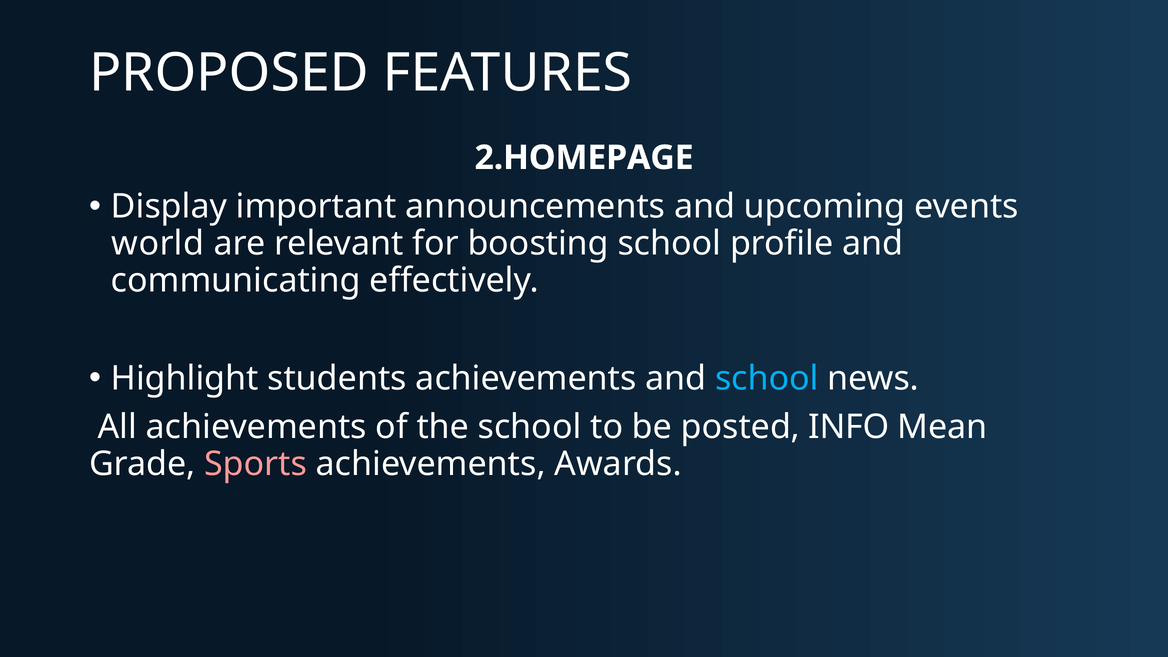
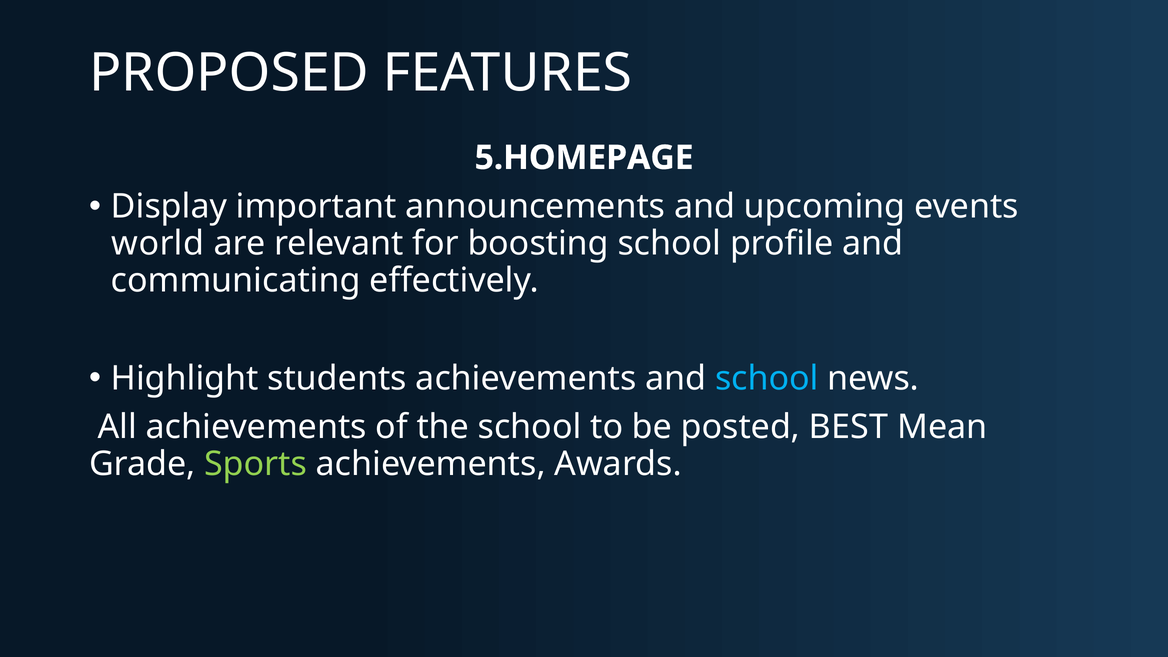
2.HOMEPAGE: 2.HOMEPAGE -> 5.HOMEPAGE (584, 158)
INFO: INFO -> BEST (849, 427)
Sports colour: pink -> light green (256, 464)
